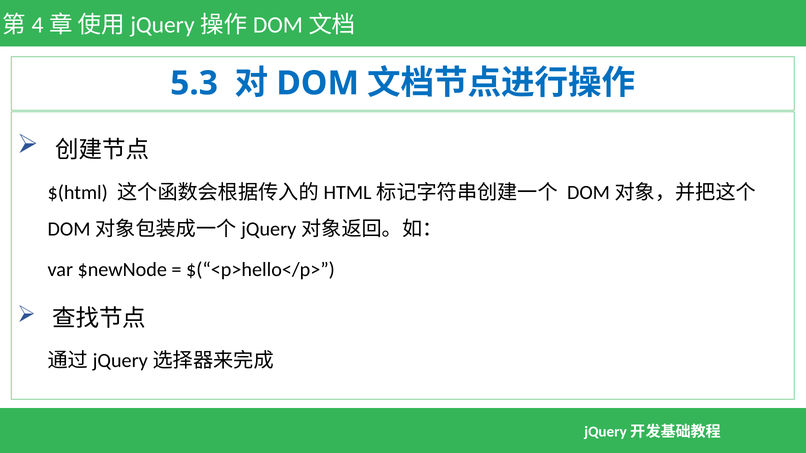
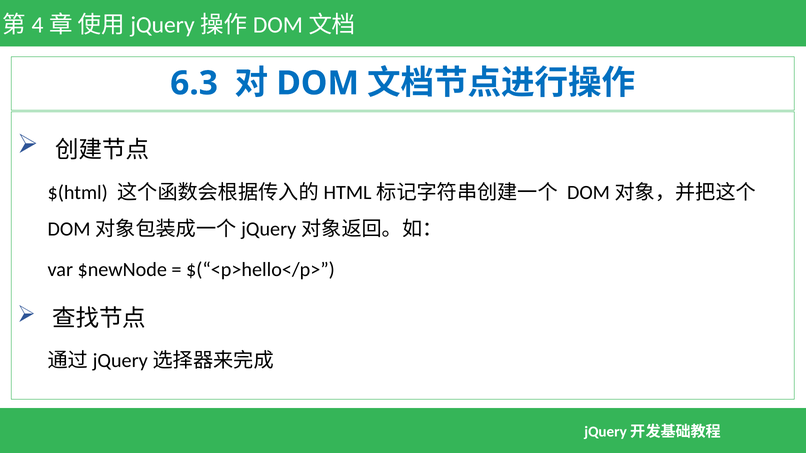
5.3: 5.3 -> 6.3 (194, 83)
